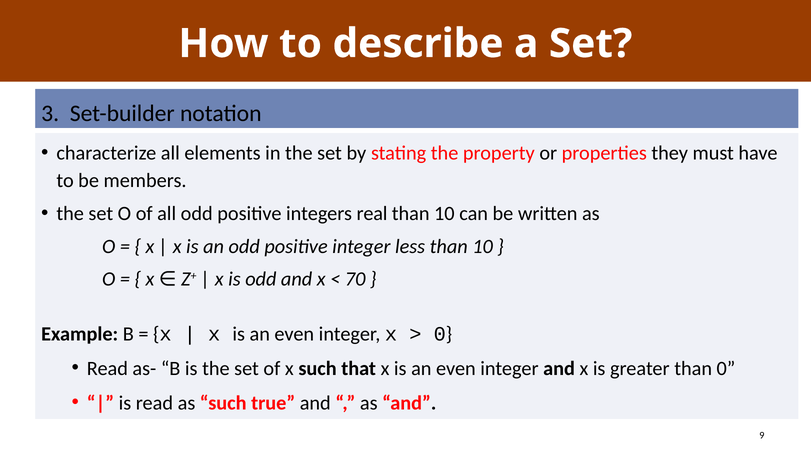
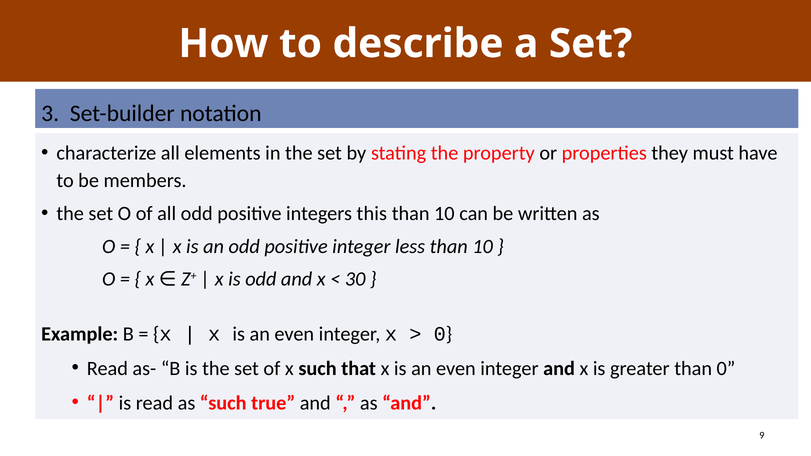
real: real -> this (372, 214)
70: 70 -> 30 (355, 279)
